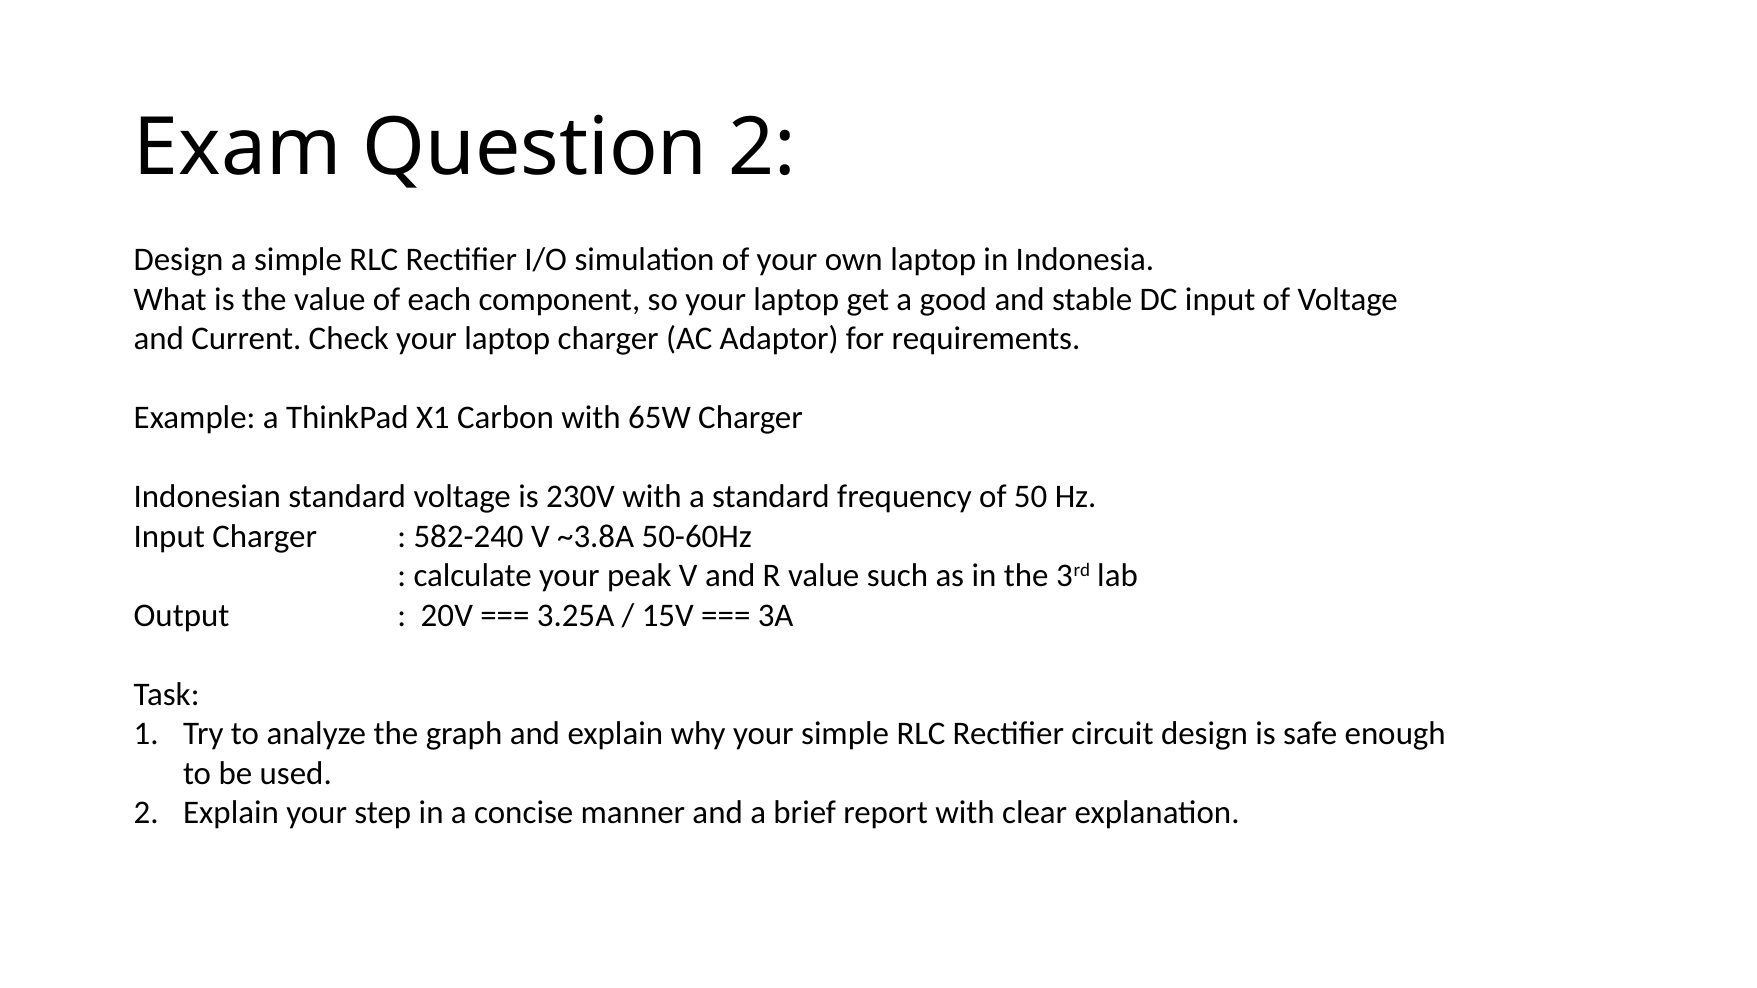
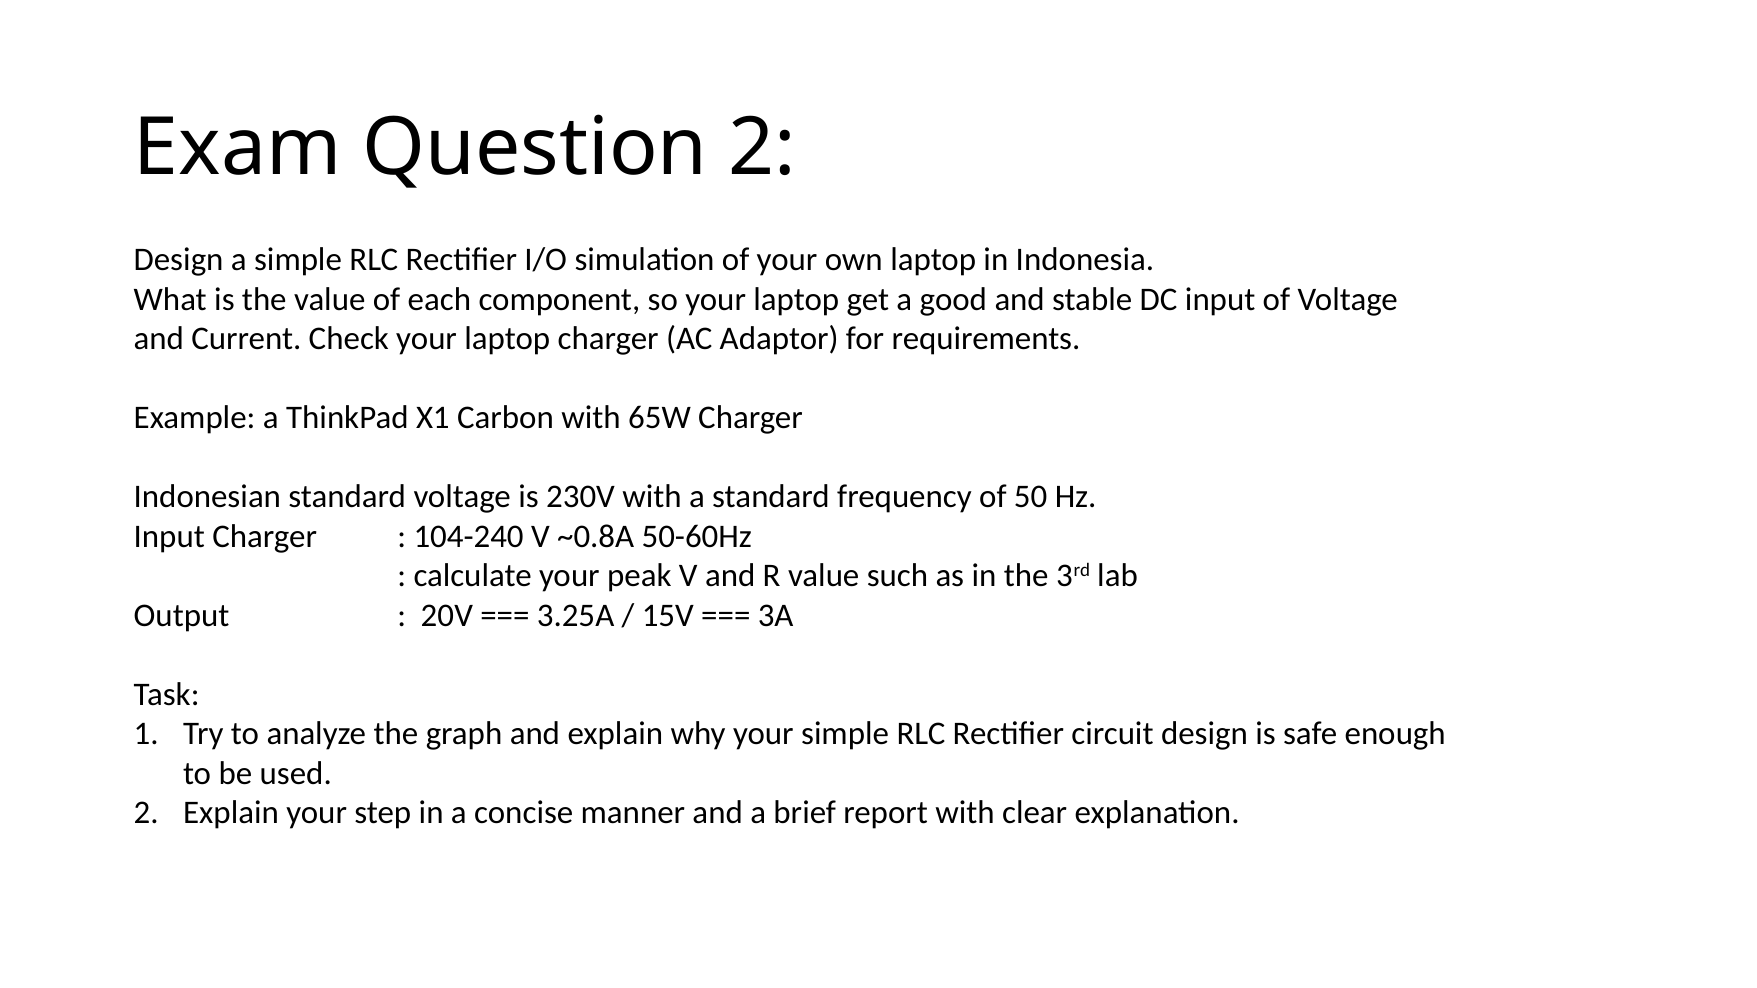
582-240: 582-240 -> 104-240 (469, 537)
~3.8A: ~3.8A -> ~0.8A (596, 537)
